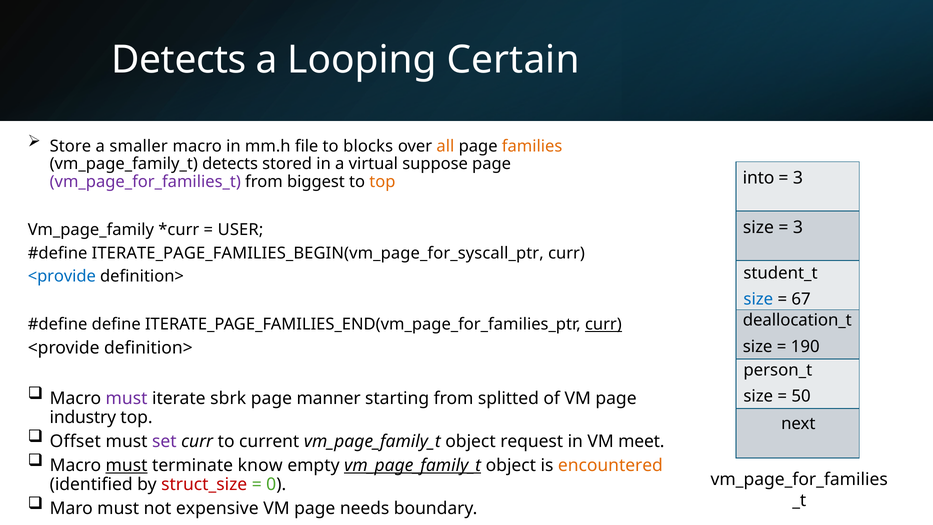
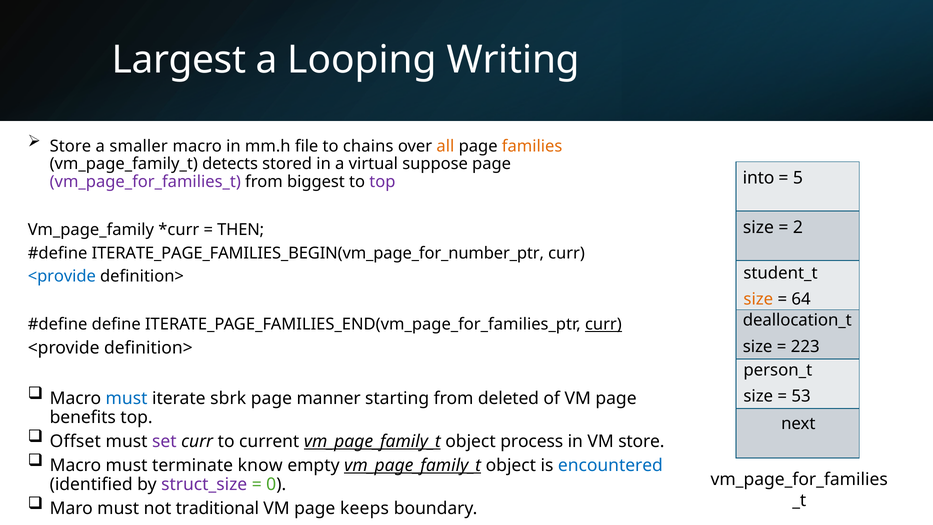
Detects: Detects -> Largest (179, 60)
Certain: Certain -> Writing (513, 60)
blocks: blocks -> chains (368, 146)
3: 3 -> 5 (798, 178)
top colour: orange -> purple (382, 182)
3: 3 -> 2 (798, 227)
USER: USER -> THEN (241, 230)
ITERATE_PAGE_FAMILIES_BEGIN(vm_page_for_syscall_ptr: ITERATE_PAGE_FAMILIES_BEGIN(vm_page_for_syscall_ptr -> ITERATE_PAGE_FAMILIES_BEGIN(vm_page_for_number_ptr (318, 253)
size colour: blue -> orange (758, 299)
67: 67 -> 64 (801, 299)
190: 190 -> 223 (805, 346)
must colour: purple -> blue (127, 398)
splitted: splitted -> deleted (508, 398)
50: 50 -> 53 (801, 396)
industry: industry -> benefits (83, 417)
vm_page_family_t underline: none -> present (372, 441)
request: request -> process (532, 441)
VM meet: meet -> store (641, 441)
must underline: present -> none (127, 465)
encountered colour: orange -> blue (610, 465)
struct_size colour: red -> purple (204, 484)
expensive: expensive -> traditional (217, 509)
needs: needs -> keeps (364, 509)
